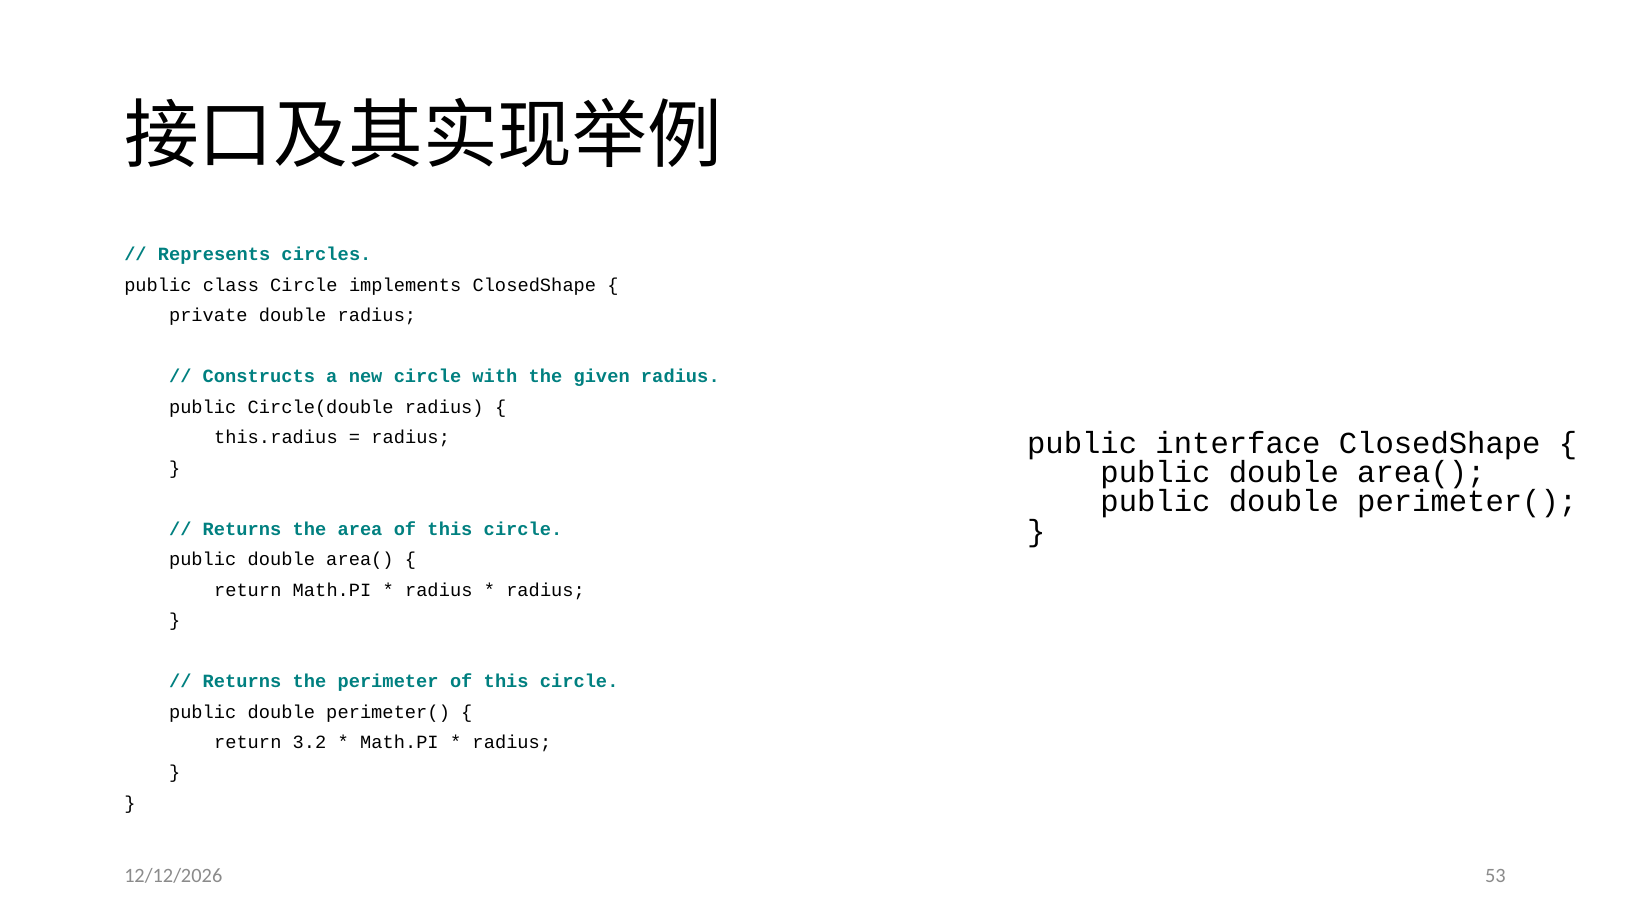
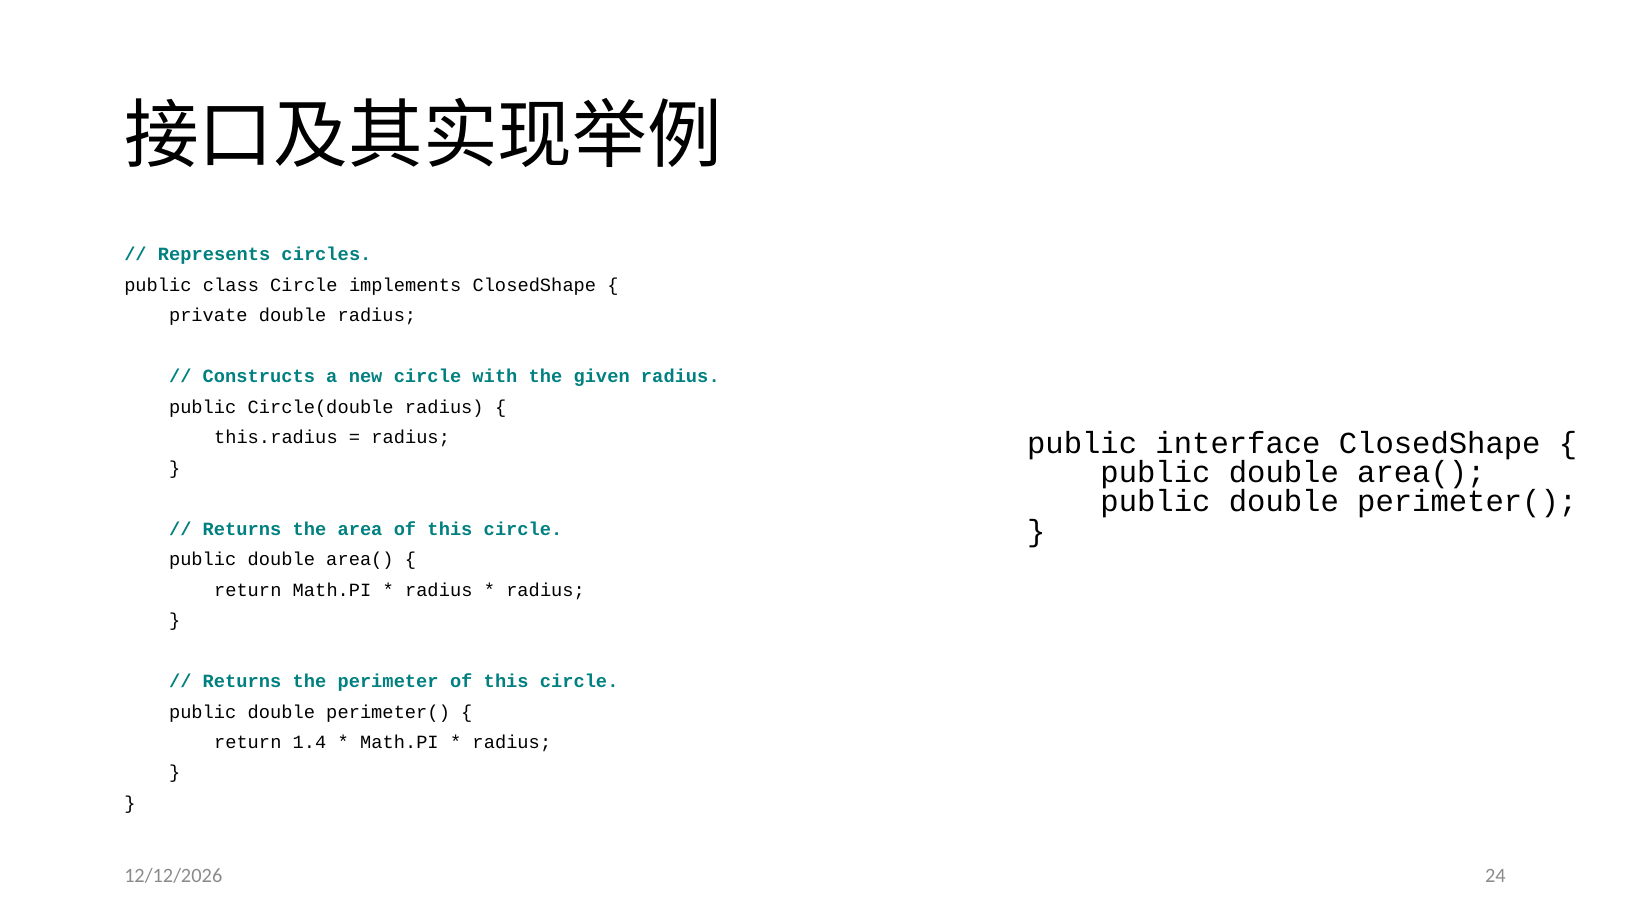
3.2: 3.2 -> 1.4 (310, 742)
53: 53 -> 24 (1495, 875)
